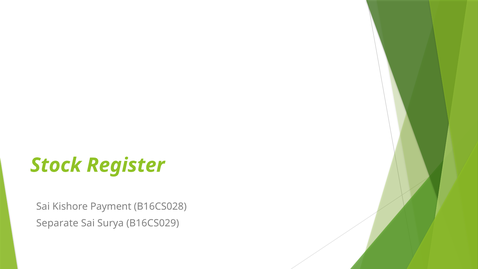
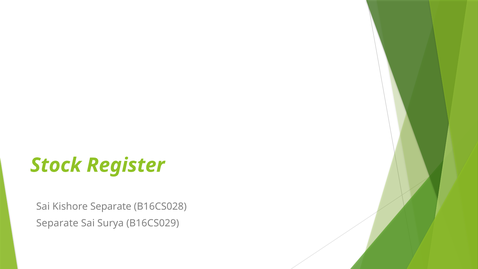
Kishore Payment: Payment -> Separate (111, 206)
